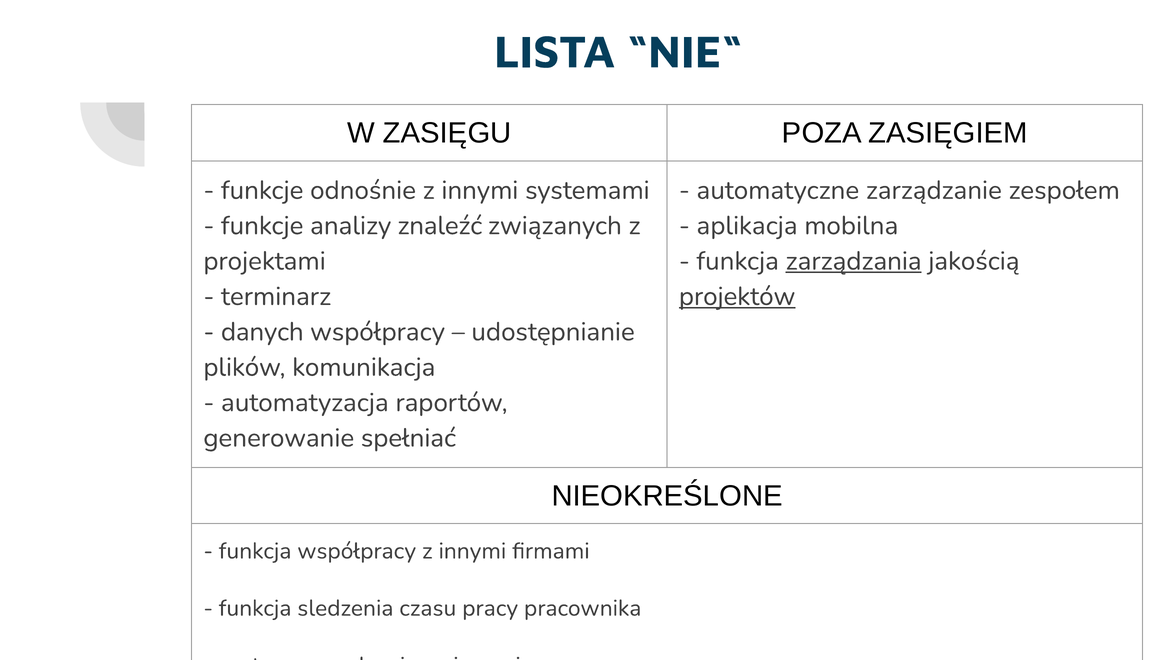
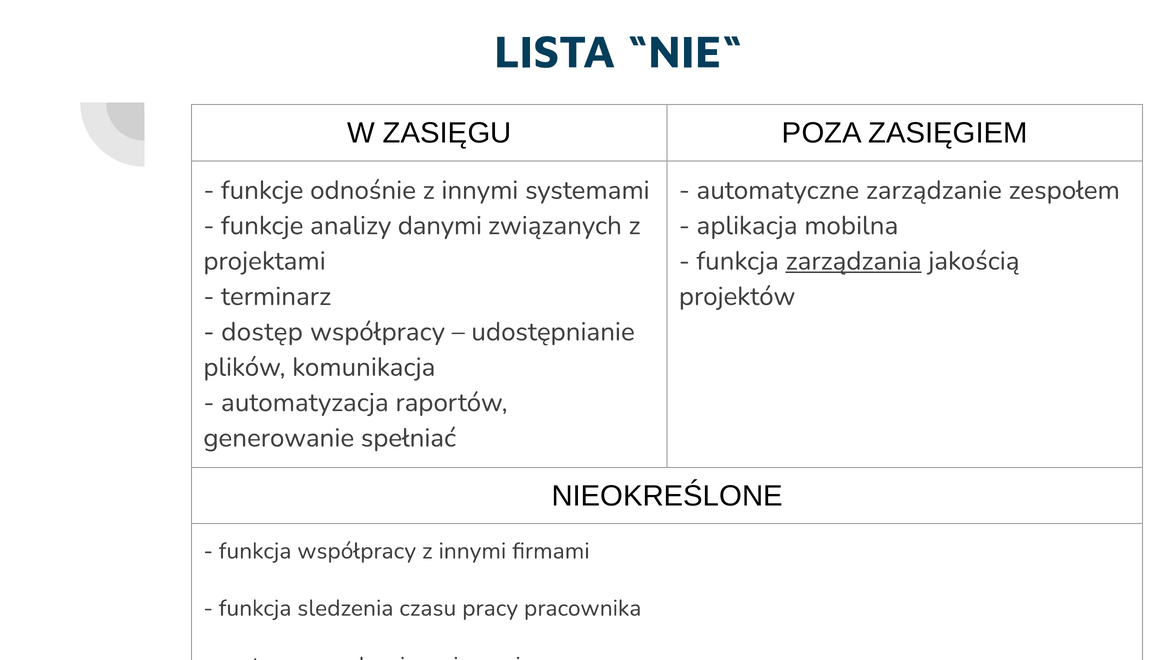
znaleźć: znaleźć -> danymi (440, 226)
projektów underline: present -> none (737, 296)
danych: danych -> dostęp (262, 332)
